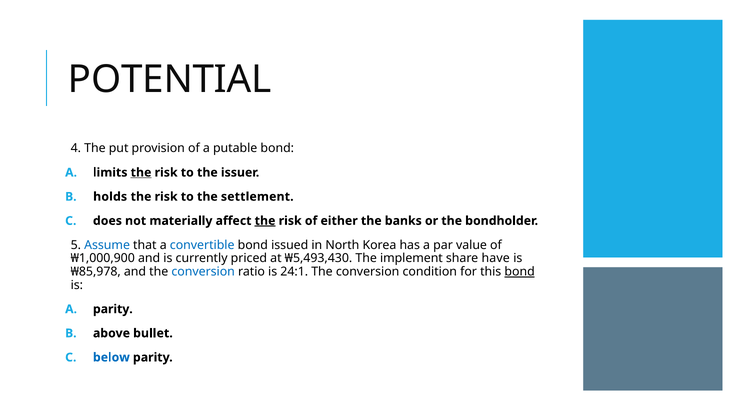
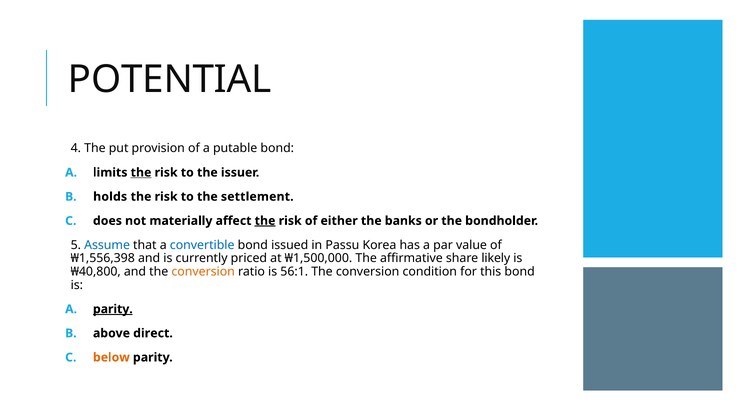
North: North -> Passu (342, 245)
₩1,000,900: ₩1,000,900 -> ₩1,556,398 (103, 259)
₩5,493,430: ₩5,493,430 -> ₩1,500,000 (318, 259)
implement: implement -> affirmative (411, 259)
have: have -> likely (496, 259)
₩85,978: ₩85,978 -> ₩40,800 (96, 272)
conversion colour: blue -> orange (203, 272)
24:1: 24:1 -> 56:1 (294, 272)
bond underline: present -> none (520, 272)
parity underline: none -> present (113, 309)
bullet: bullet -> direct (153, 334)
below colour: blue -> orange (111, 358)
